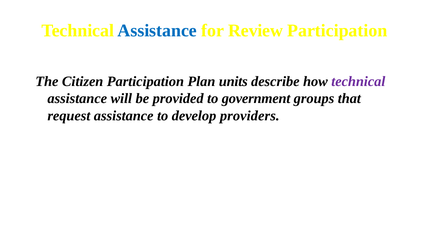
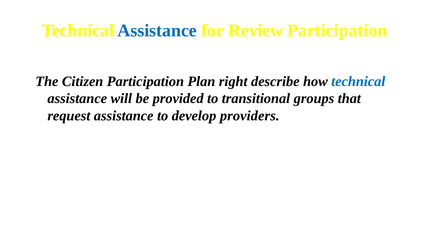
units: units -> right (233, 81)
technical colour: purple -> blue (358, 81)
government: government -> transitional (256, 99)
